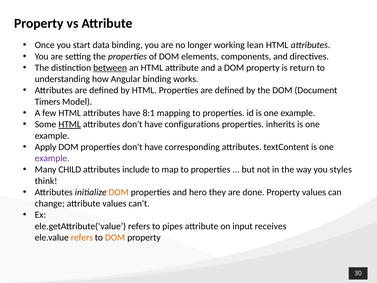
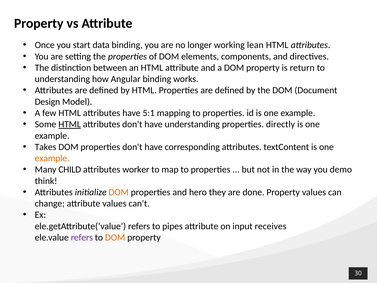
between underline: present -> none (110, 68)
Timers: Timers -> Design (47, 102)
8:1: 8:1 -> 5:1 (149, 113)
have configurations: configurations -> understanding (192, 124)
inherits: inherits -> directly (280, 124)
Apply: Apply -> Takes (46, 147)
example colour: purple -> orange (52, 158)
include: include -> worker (136, 169)
styles: styles -> demo (341, 169)
refers colour: orange -> purple (82, 237)
